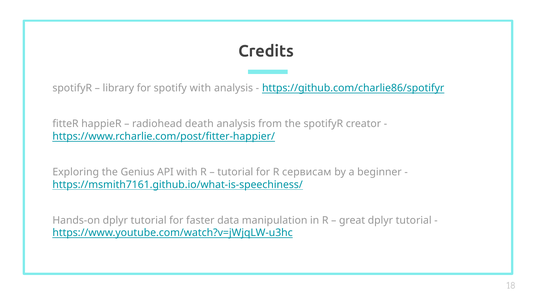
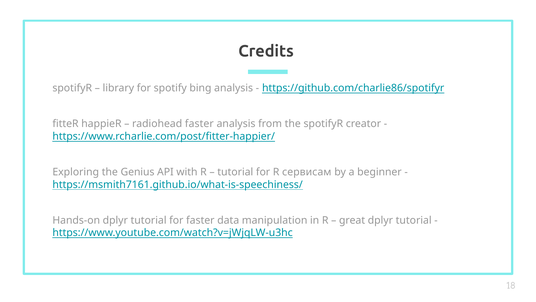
spotify with: with -> bing (200, 88)
radiohead death: death -> faster (199, 124)
